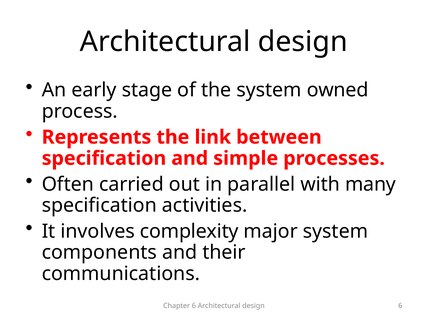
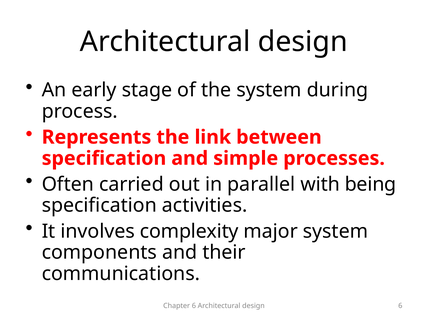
owned: owned -> during (338, 90)
many: many -> being (371, 184)
